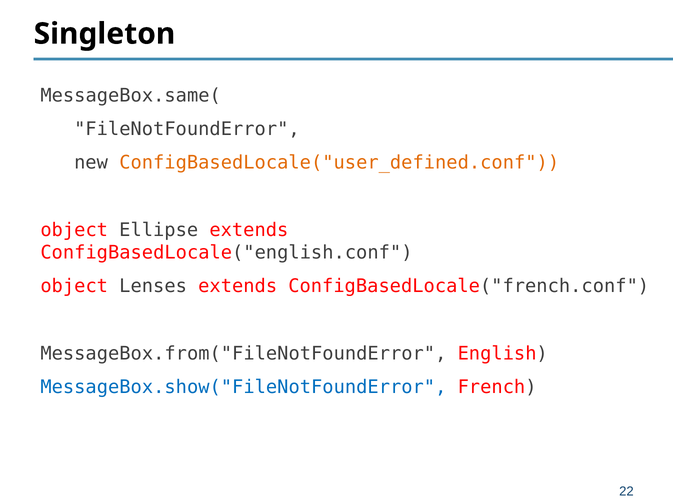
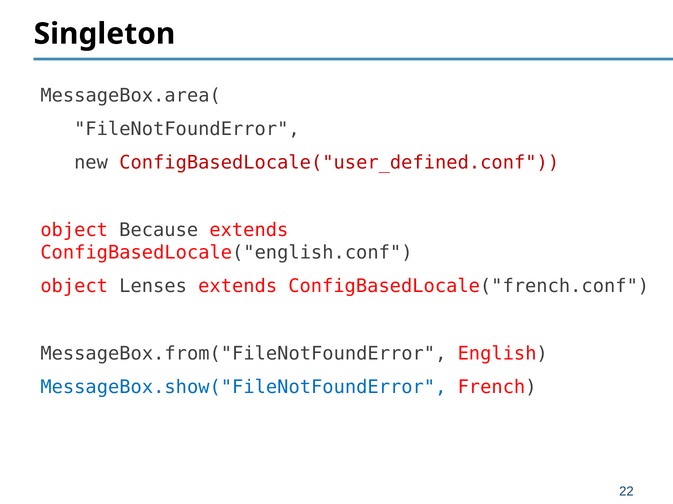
MessageBox.same(: MessageBox.same( -> MessageBox.area( (131, 96)
ConfigBasedLocale("user_defined.conf colour: orange -> red (339, 163)
Ellipse: Ellipse -> Because (159, 230)
